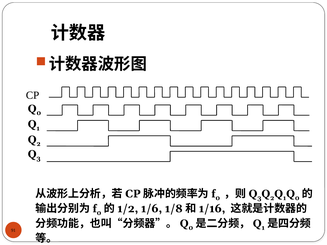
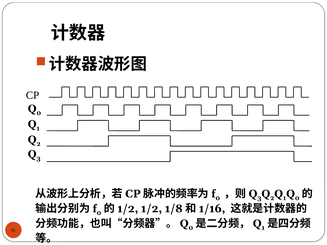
1/6: 1/6 -> 1/2 (151, 209)
